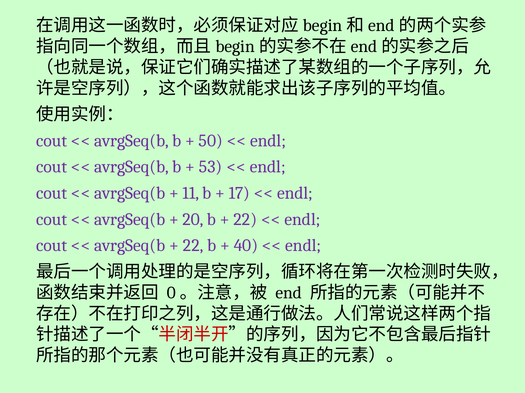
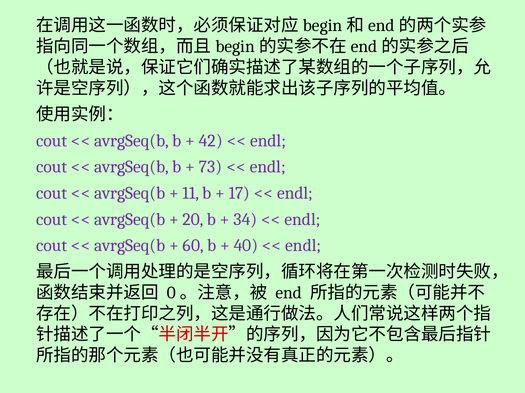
50: 50 -> 42 (211, 141)
53: 53 -> 73 (211, 167)
22: 22 -> 34 (245, 220)
22: 22 -> 60 (193, 246)
